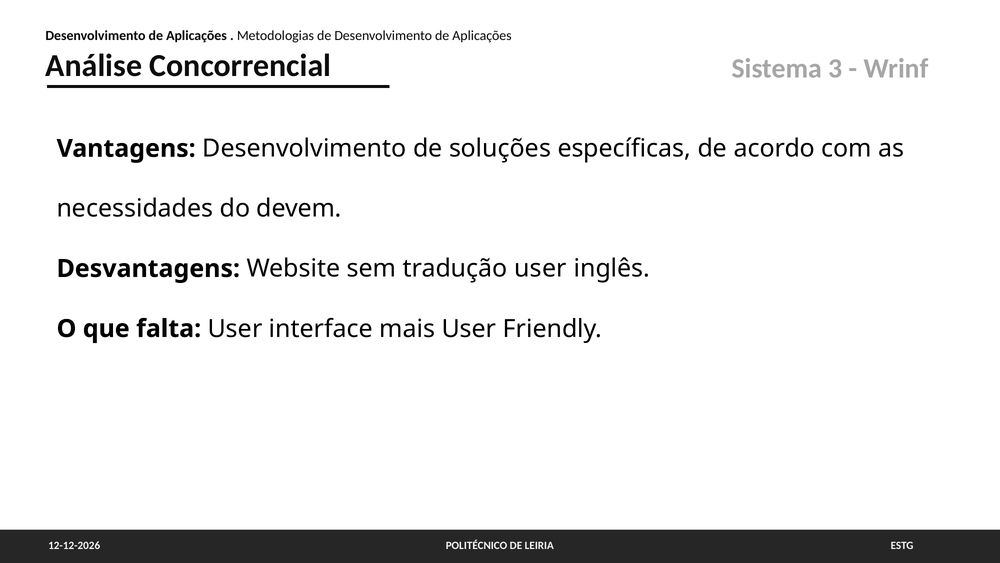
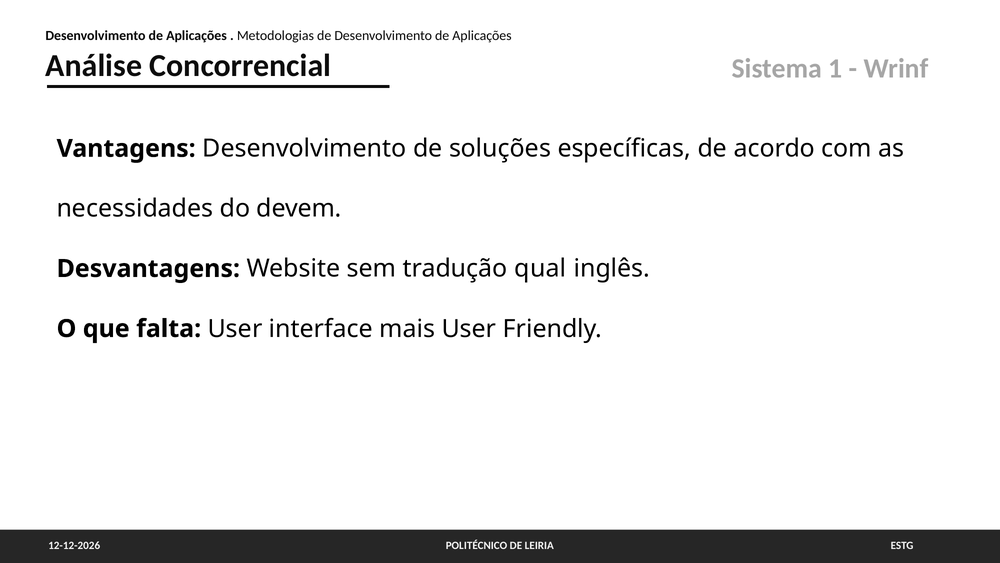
3: 3 -> 1 (835, 69)
tradução user: user -> qual (540, 268)
